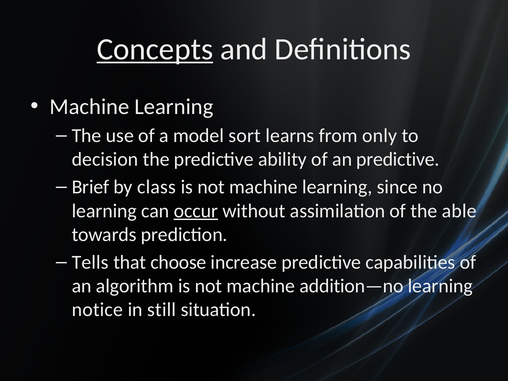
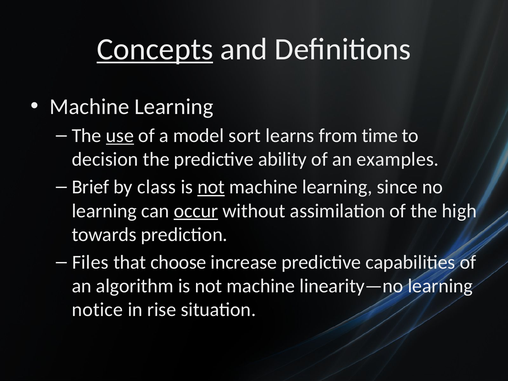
use underline: none -> present (120, 136)
only: only -> time (380, 136)
an predictive: predictive -> examples (398, 159)
not underline: none -> present (211, 187)
able: able -> high (459, 211)
Tells: Tells -> Files (90, 262)
addition—no: addition—no -> linearity—no (351, 286)
still: still -> rise (162, 310)
